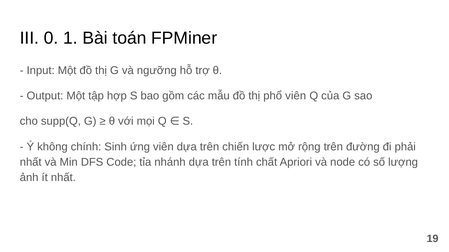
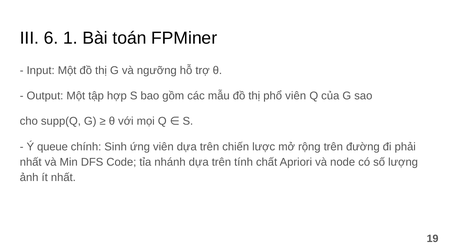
0: 0 -> 6 (51, 38)
không: không -> queue (52, 147)
